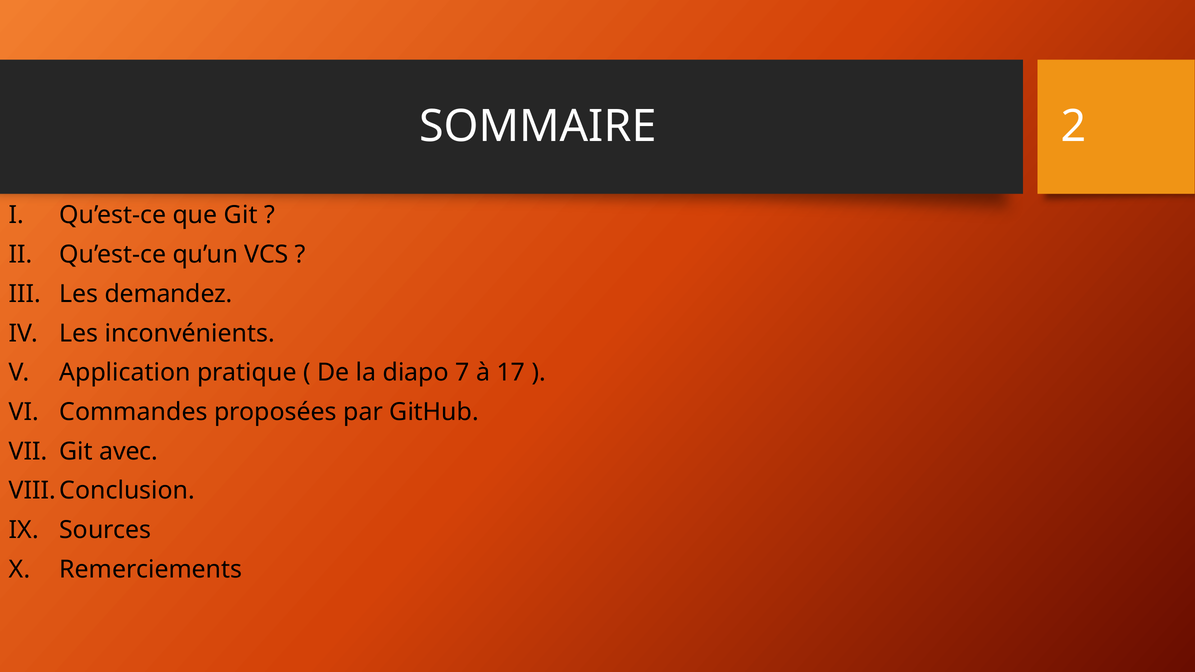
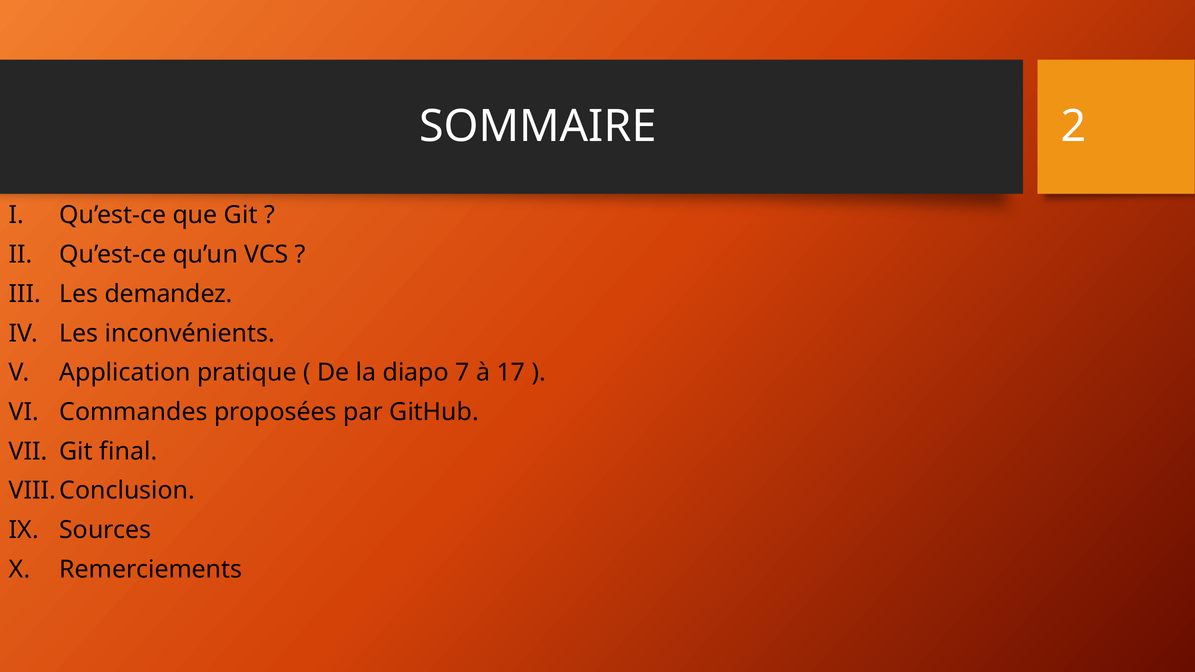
avec: avec -> final (128, 452)
